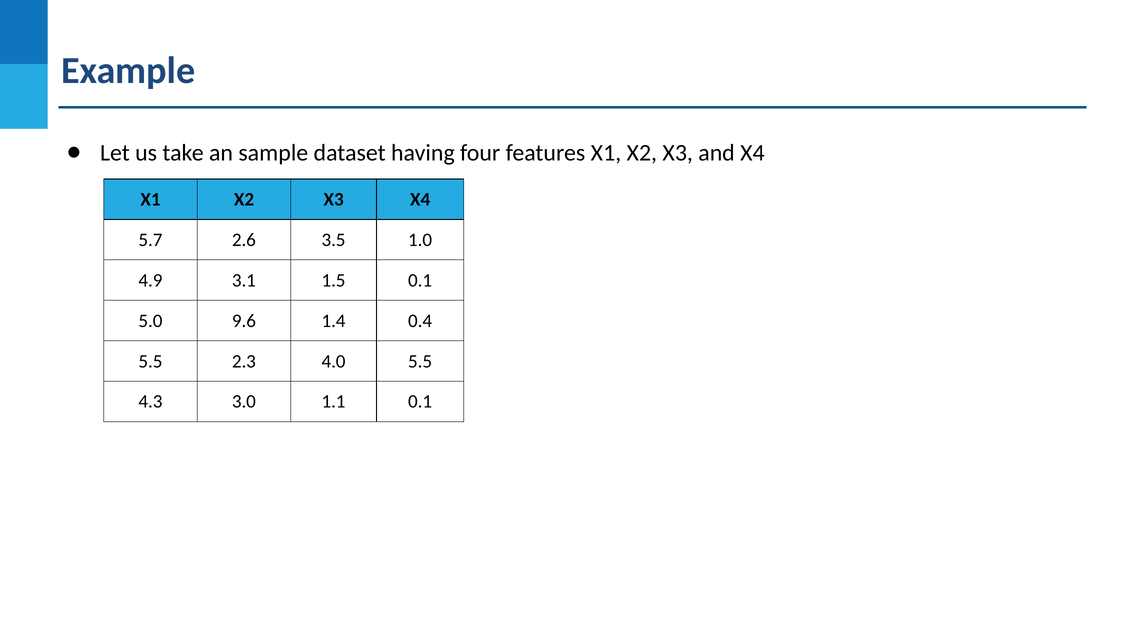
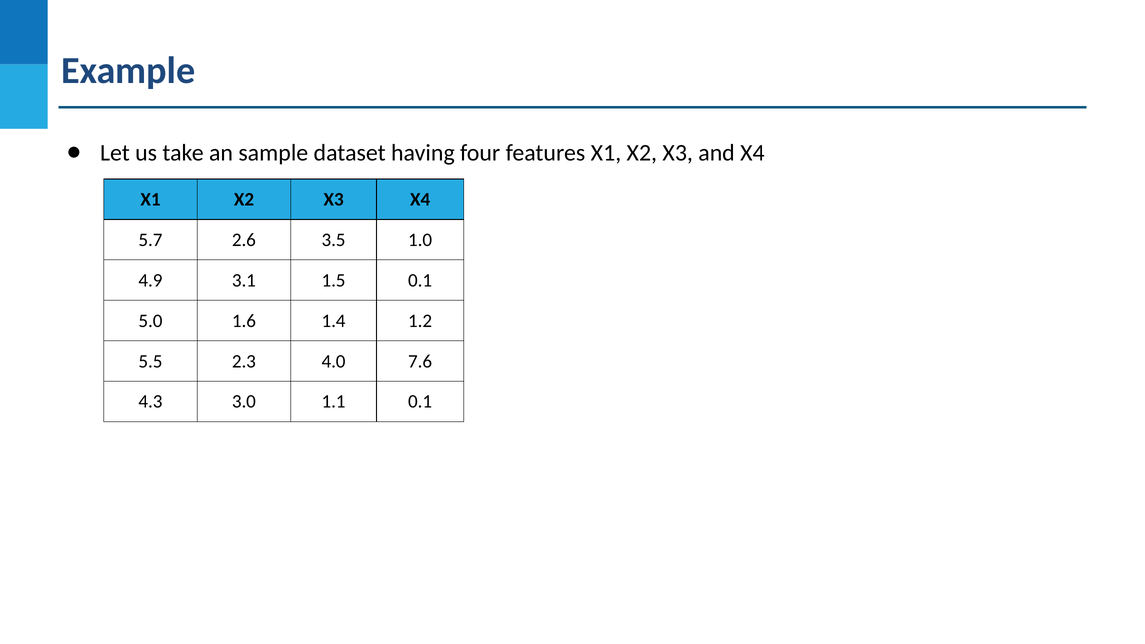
9.6: 9.6 -> 1.6 (244, 321)
0.4: 0.4 -> 1.2 (420, 321)
4.0 5.5: 5.5 -> 7.6 (420, 361)
